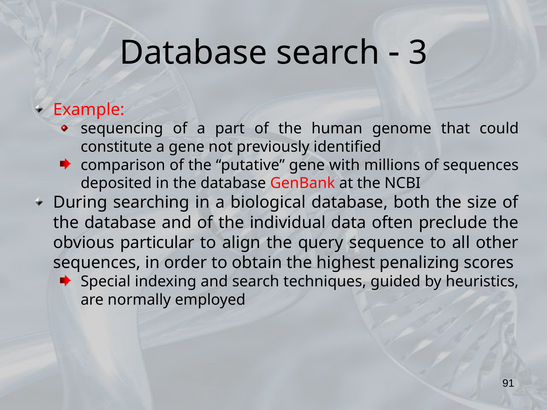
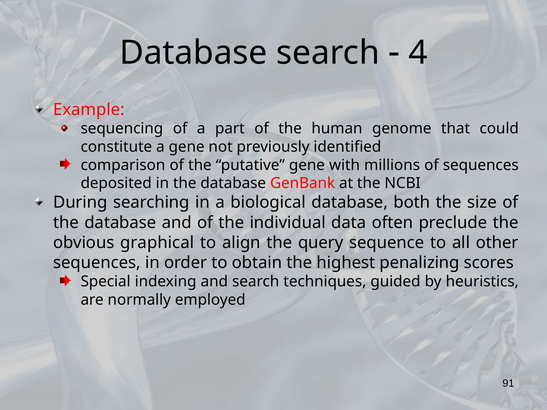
3: 3 -> 4 (418, 53)
particular: particular -> graphical (157, 243)
